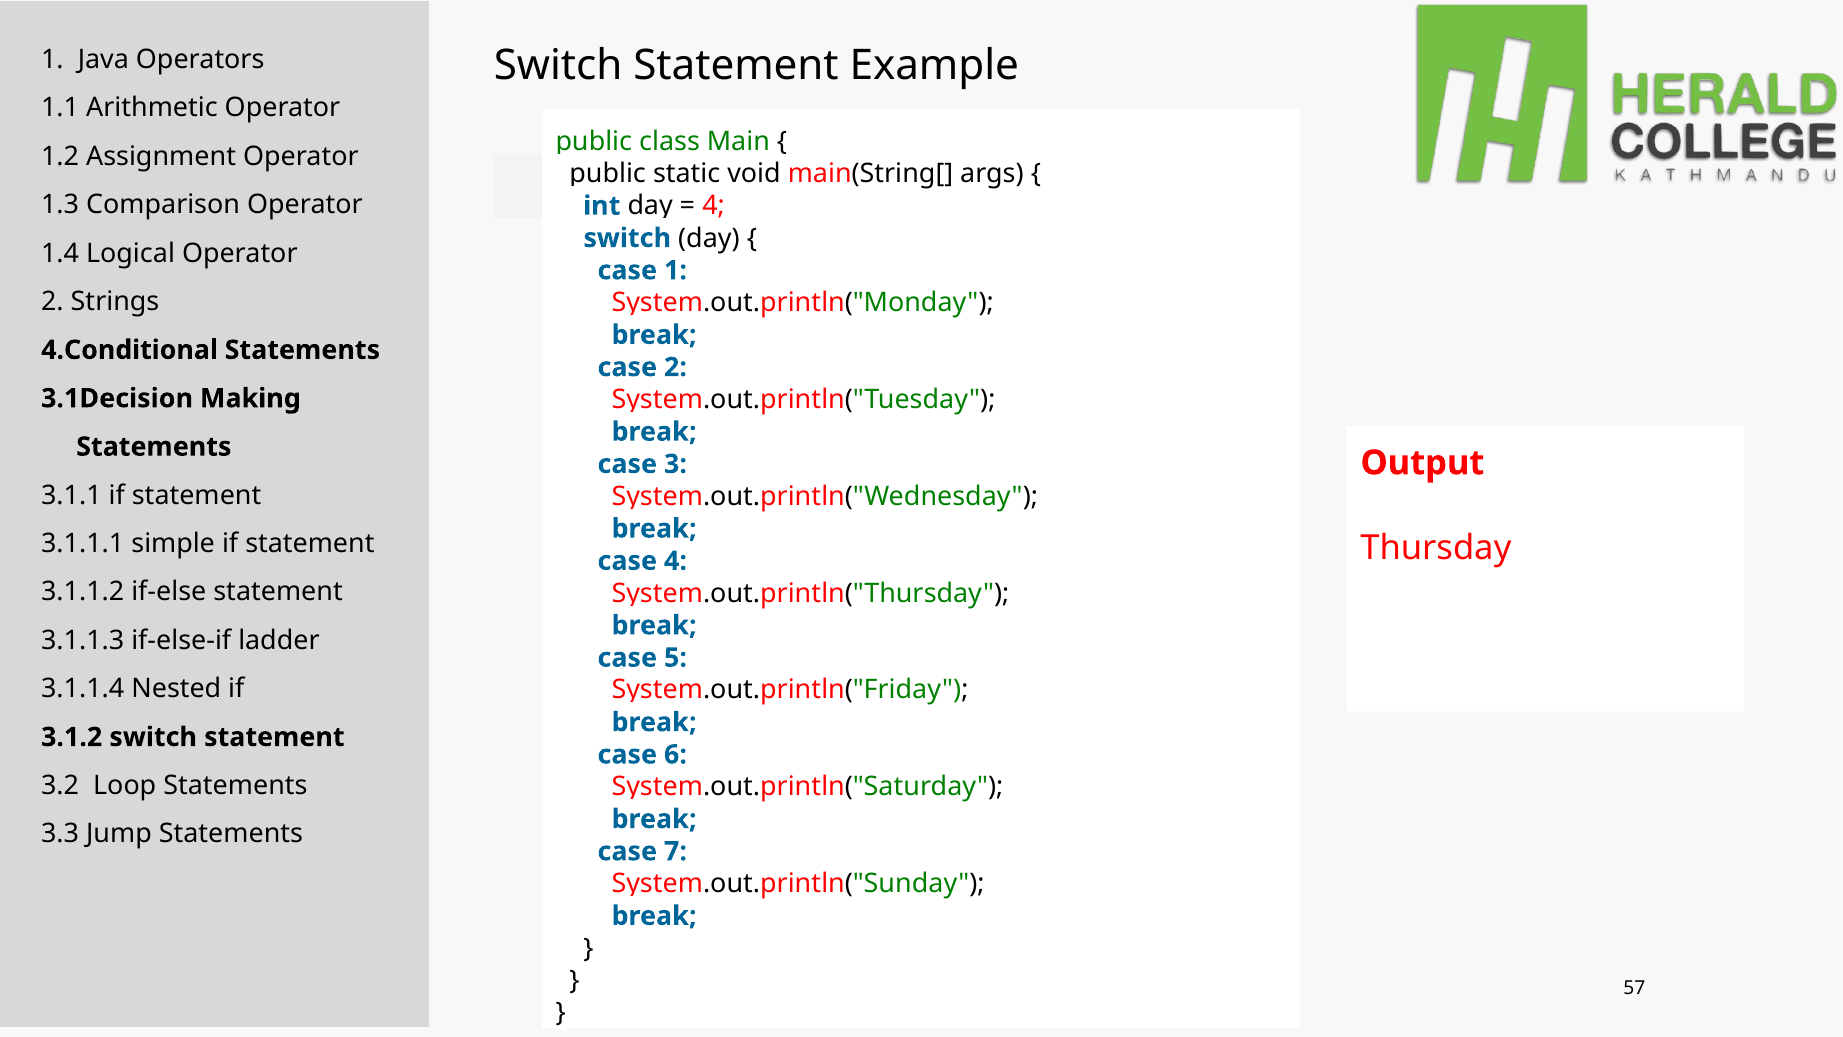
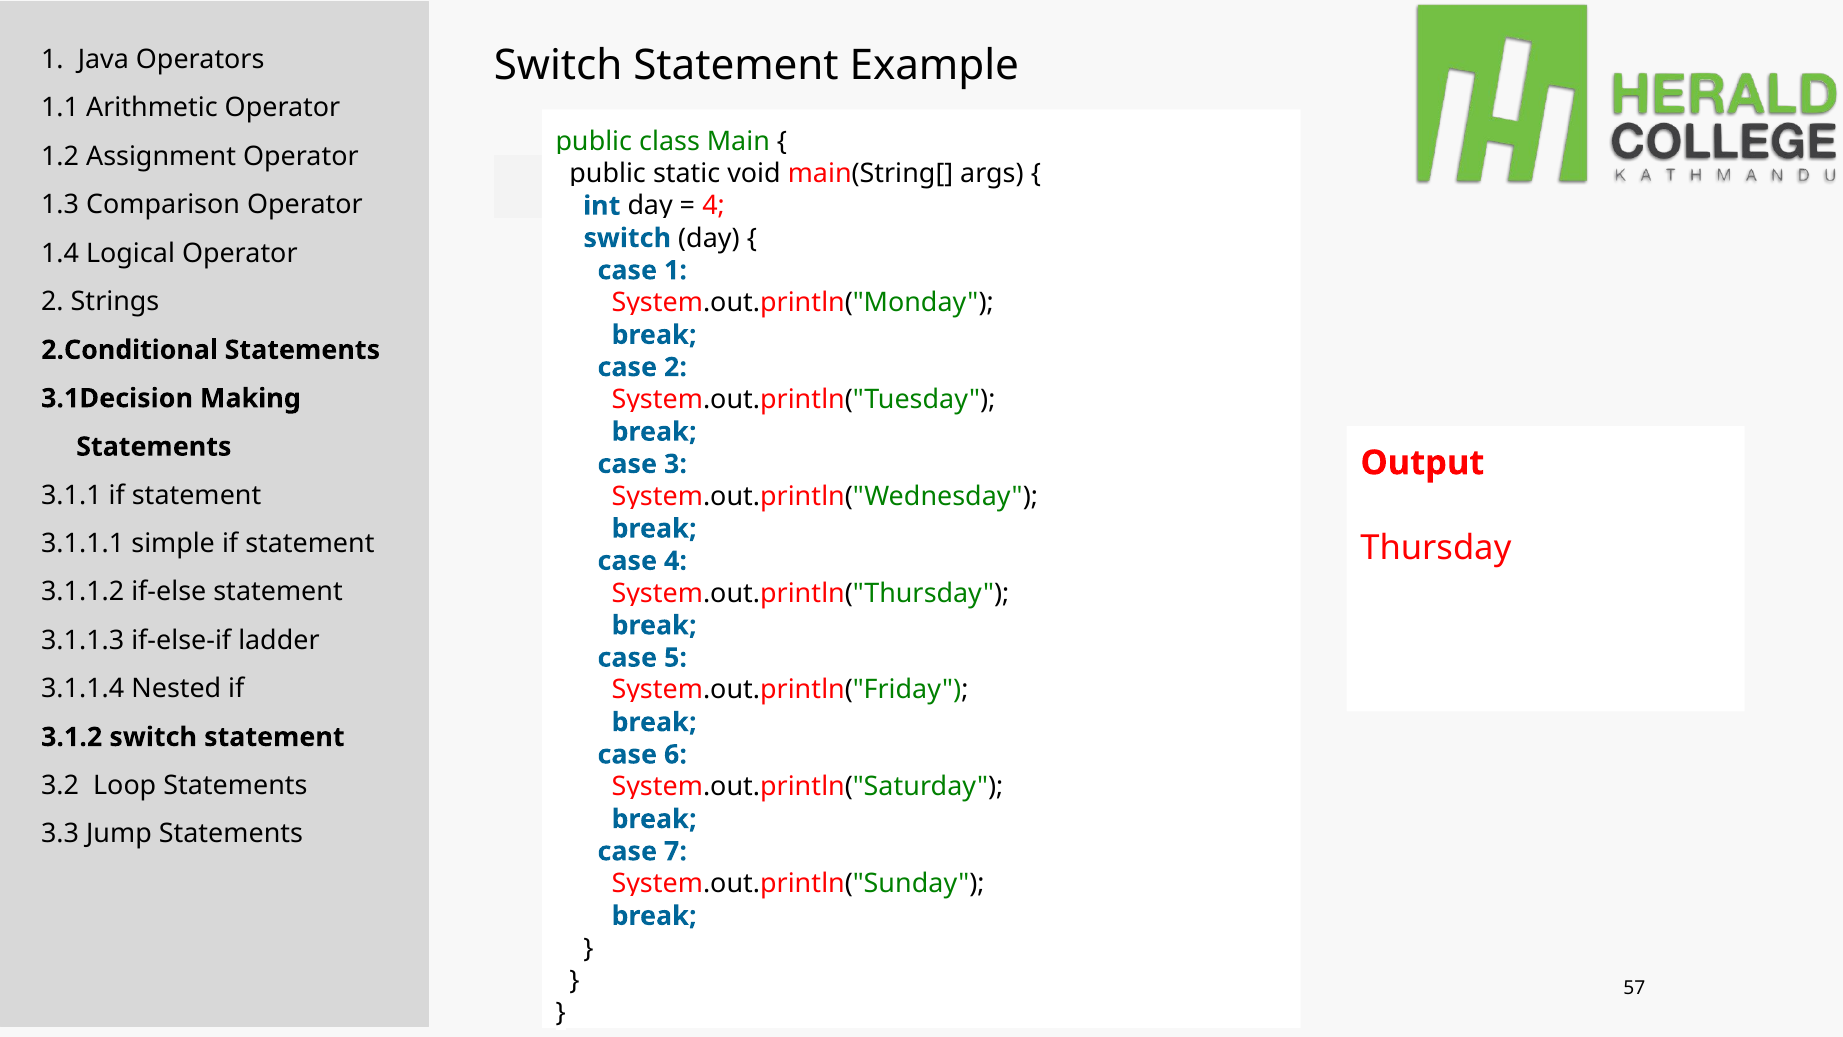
4.Conditional: 4.Conditional -> 2.Conditional (129, 350)
